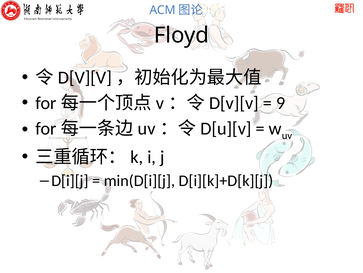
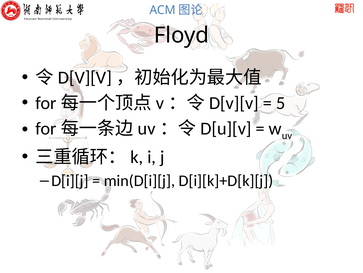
9: 9 -> 5 (281, 103)
